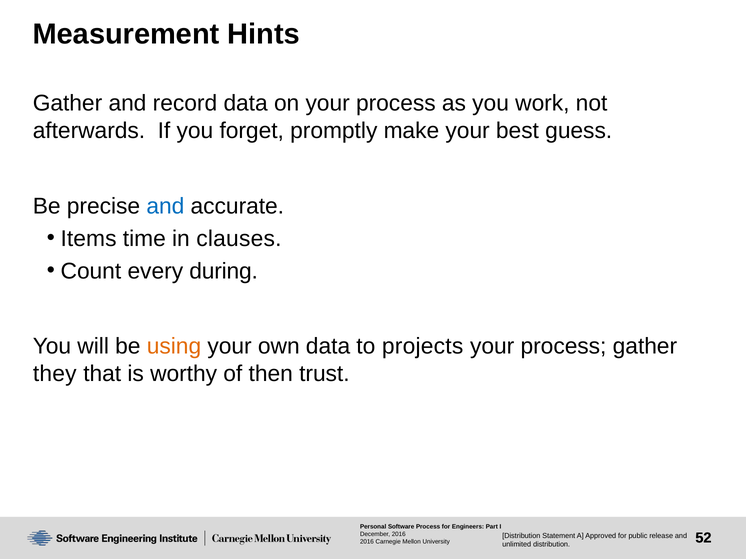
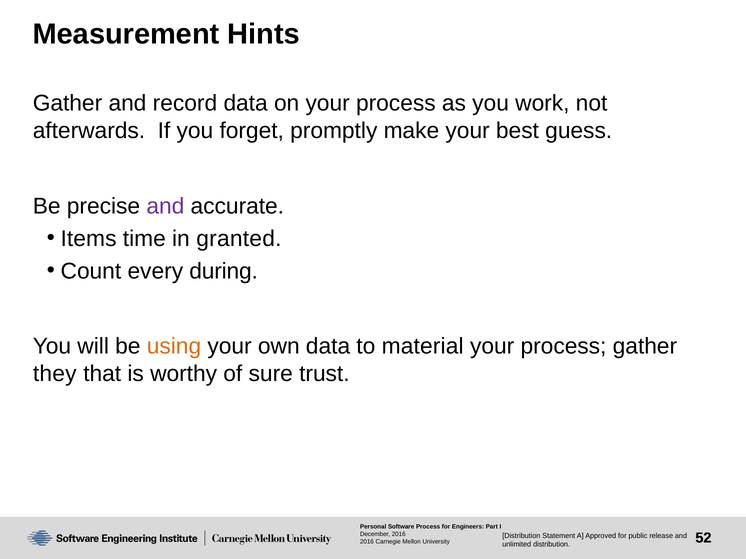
and colour: blue -> purple (165, 206)
clauses: clauses -> granted (239, 239)
projects: projects -> material (423, 347)
then: then -> sure (271, 374)
